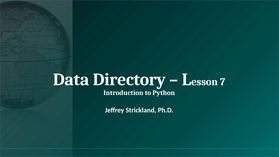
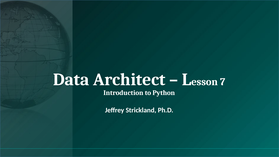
Directory: Directory -> Architect (129, 79)
